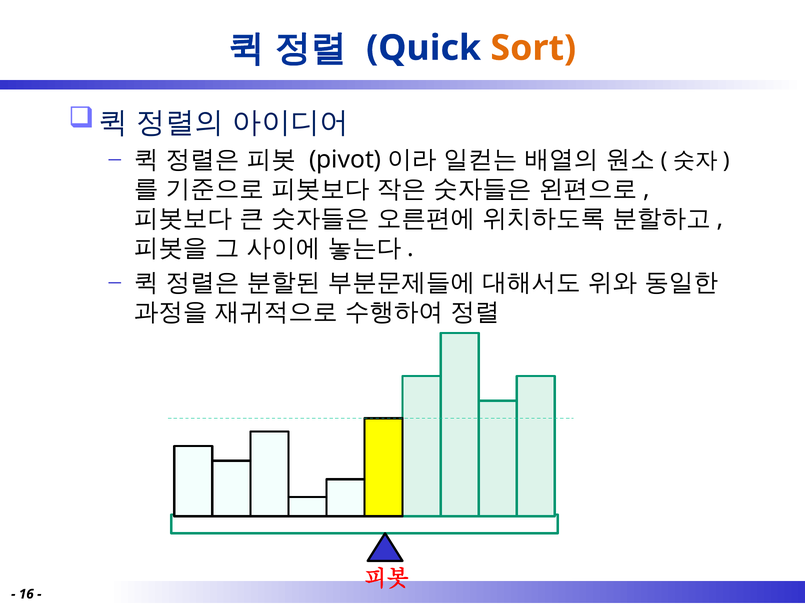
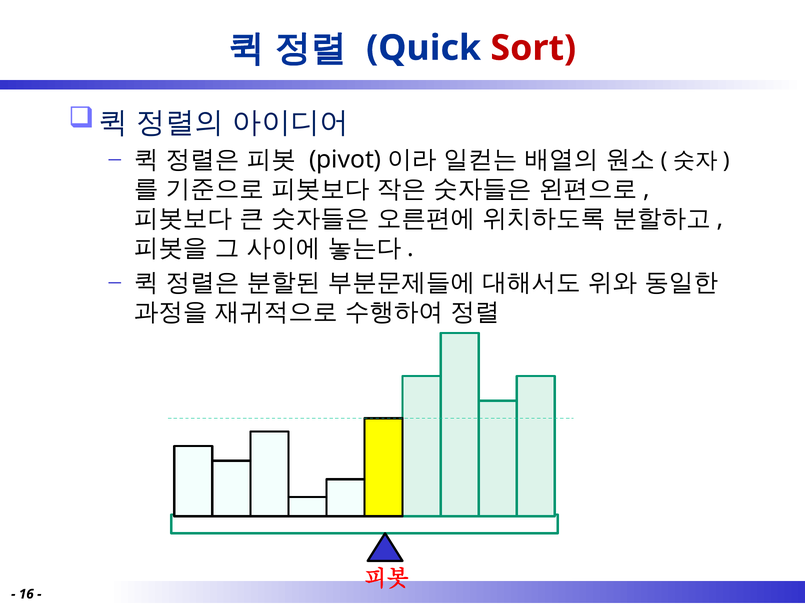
Sort colour: orange -> red (533, 48)
